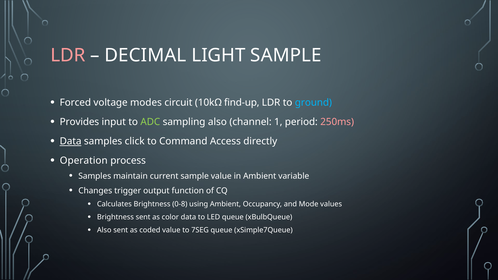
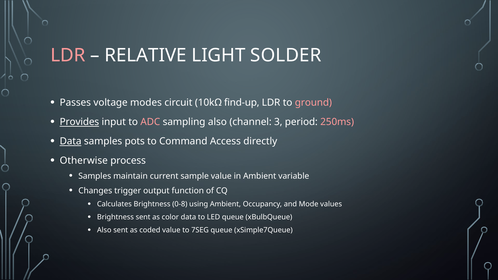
DECIMAL: DECIMAL -> RELATIVE (146, 55)
LIGHT SAMPLE: SAMPLE -> SOLDER (286, 55)
Forced: Forced -> Passes (75, 103)
ground colour: light blue -> pink (313, 103)
Provides underline: none -> present (79, 122)
ADC colour: light green -> pink (150, 122)
1: 1 -> 3 (278, 122)
click: click -> pots (135, 141)
Operation: Operation -> Otherwise (84, 161)
